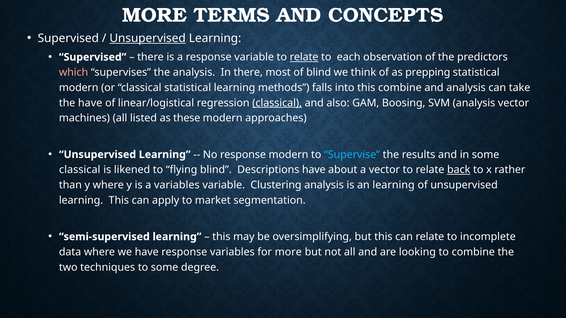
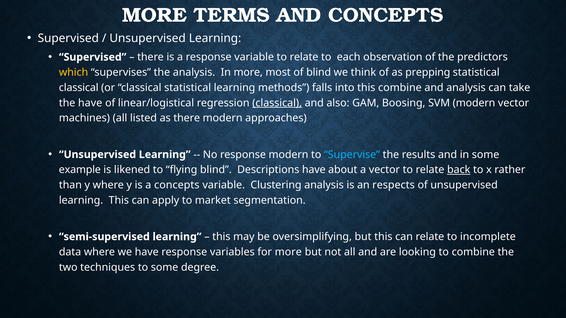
Unsupervised underline: present -> none (148, 38)
relate underline: present -> none (304, 57)
which colour: pink -> yellow (74, 72)
In there: there -> more (248, 72)
modern: modern -> classical (79, 88)
SVM analysis: analysis -> modern (474, 103)
as these: these -> there (187, 118)
classical: classical -> example (80, 170)
a variables: variables -> concepts (177, 185)
an learning: learning -> respects (394, 185)
